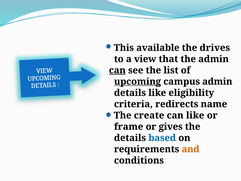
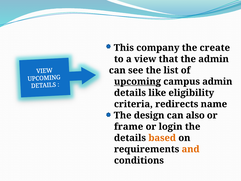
available: available -> company (158, 48)
drives: drives -> create (215, 48)
can underline: present -> none (117, 70)
create: create -> design (149, 115)
can like: like -> also (195, 115)
gives: gives -> login (171, 126)
based colour: blue -> orange (162, 138)
